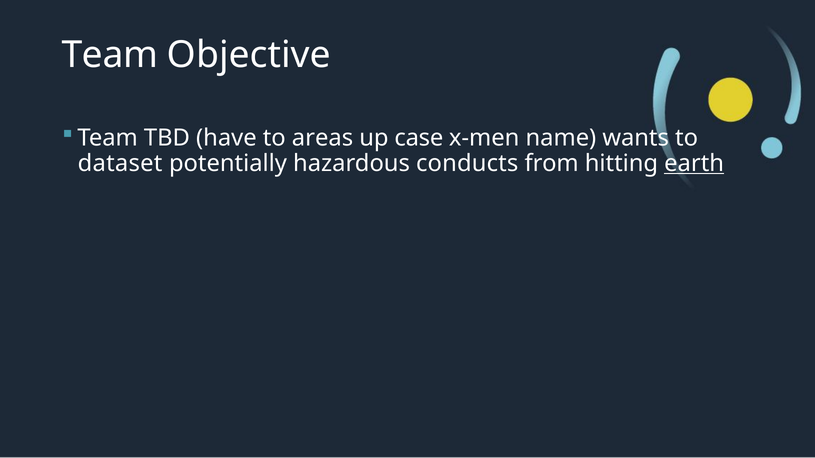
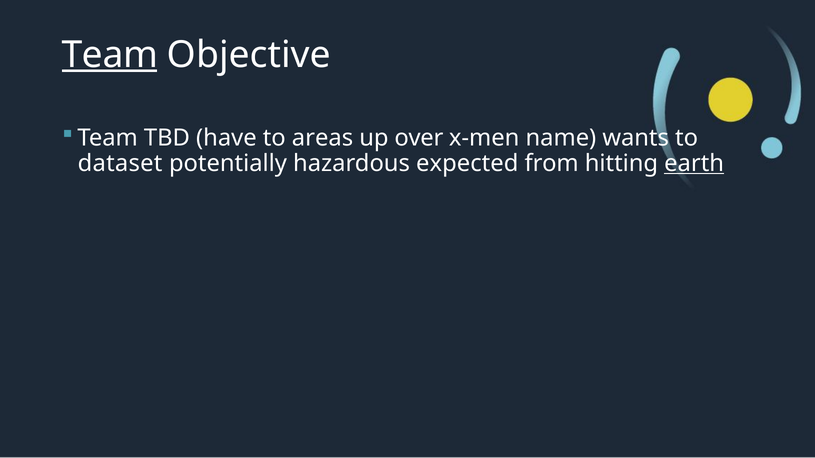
Team underline: none -> present (110, 55)
case: case -> over (419, 138)
conducts: conducts -> expected (467, 163)
